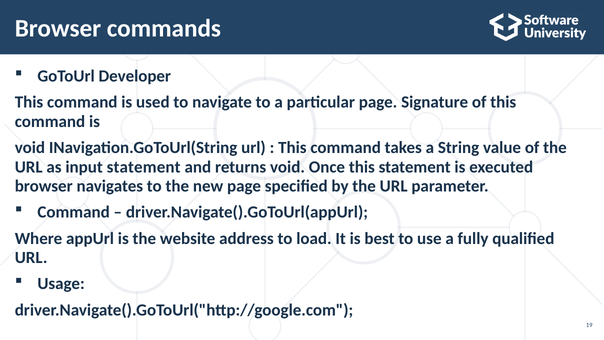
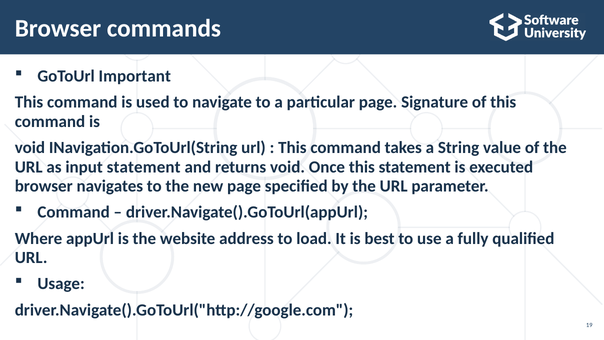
Developer: Developer -> Important (135, 76)
